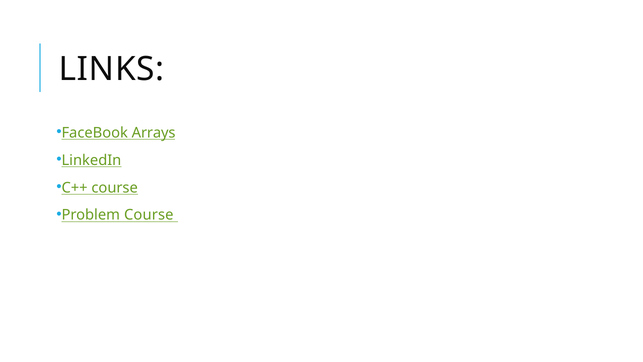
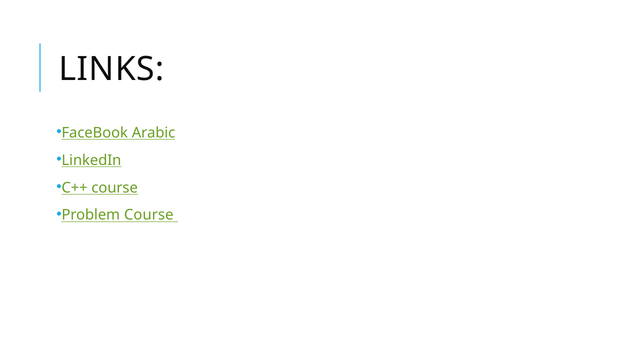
Arrays: Arrays -> Arabic (154, 133)
